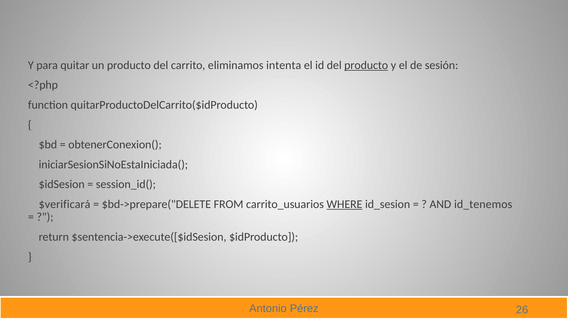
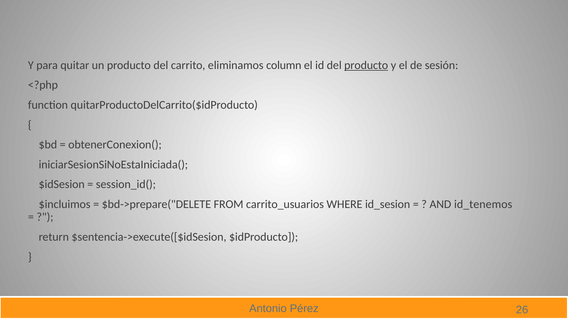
intenta: intenta -> column (284, 65)
$verificará: $verificará -> $incluimos (65, 205)
WHERE underline: present -> none (344, 205)
